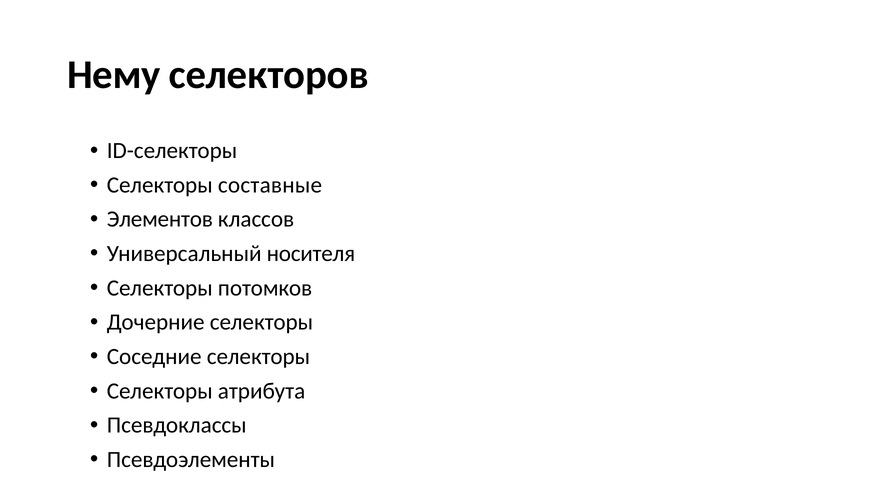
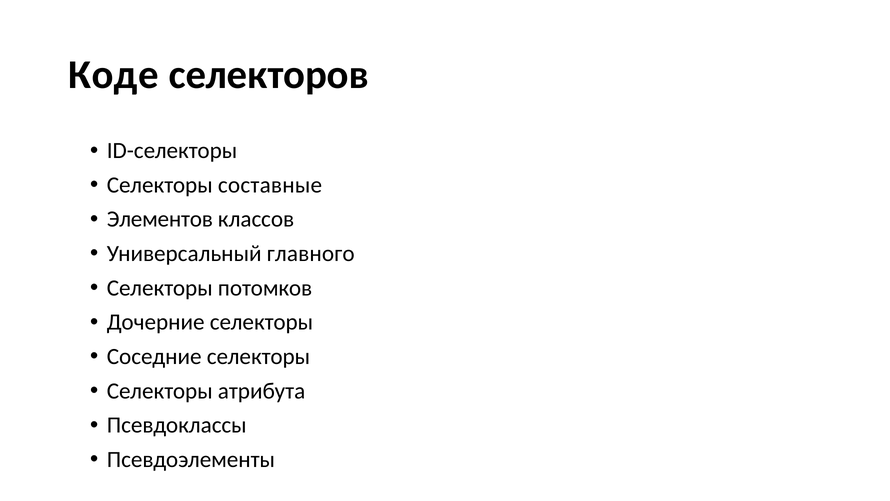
Нему: Нему -> Коде (113, 75)
носителя: носителя -> главного (311, 253)
